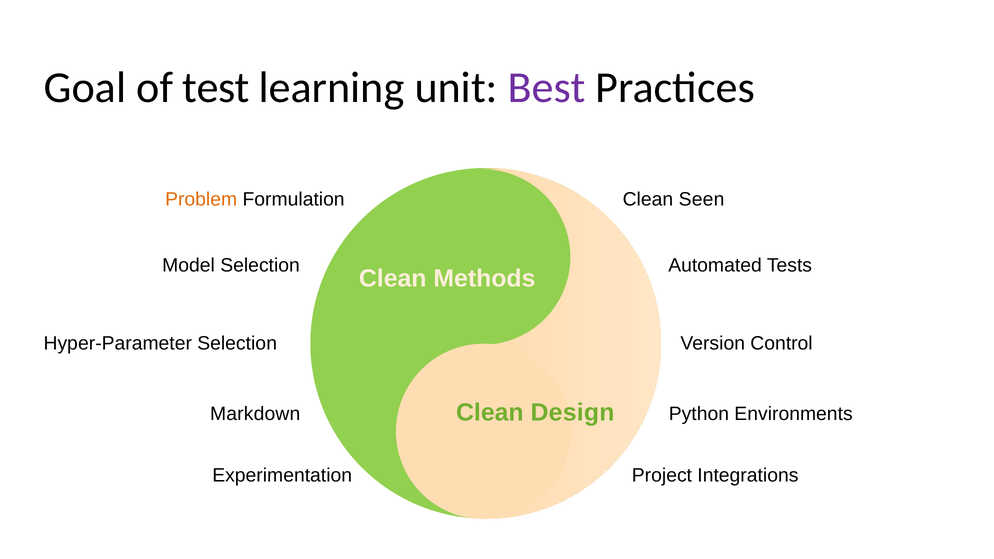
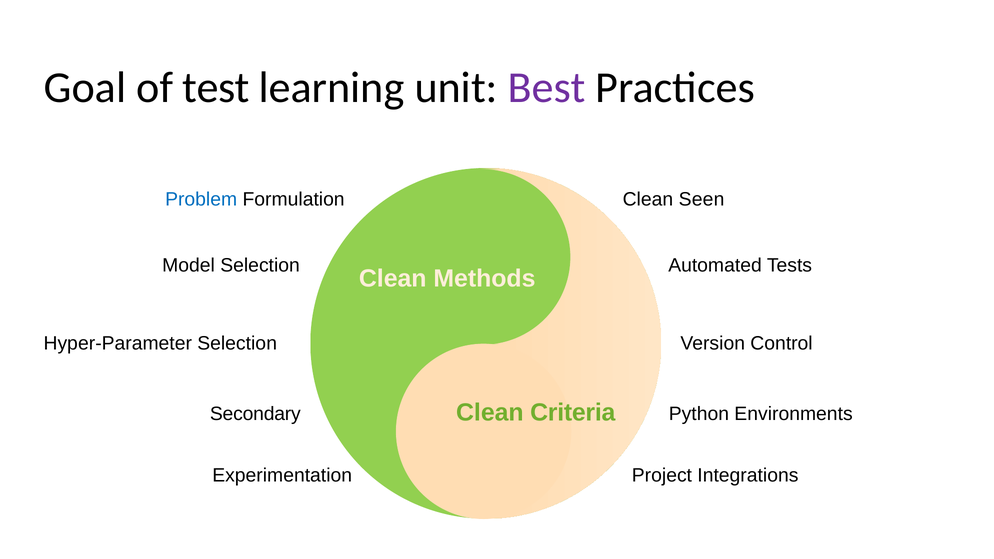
Problem colour: orange -> blue (201, 199)
Design: Design -> Criteria (573, 413)
Markdown: Markdown -> Secondary (255, 414)
